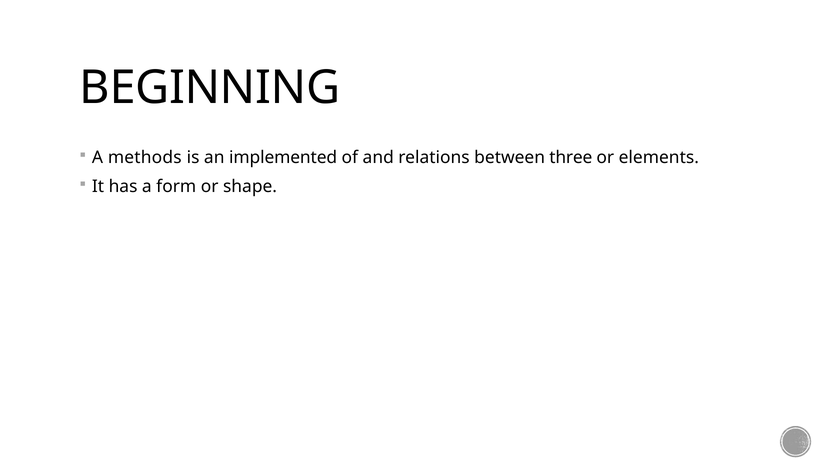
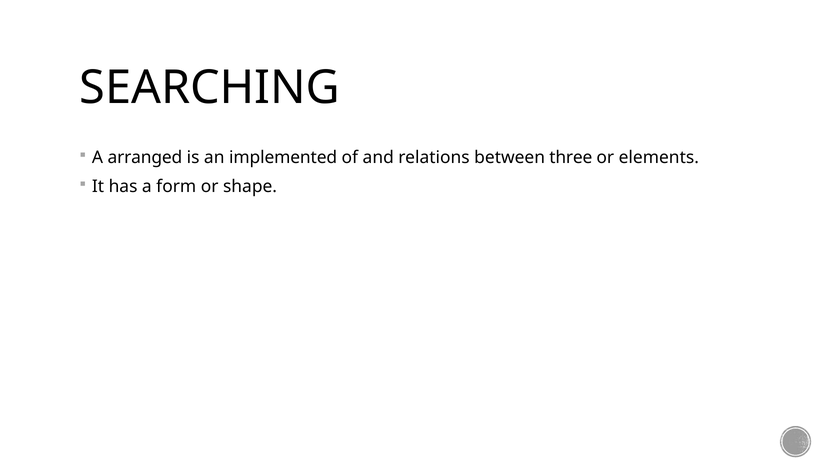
BEGINNING: BEGINNING -> SEARCHING (210, 88)
methods: methods -> arranged (145, 158)
